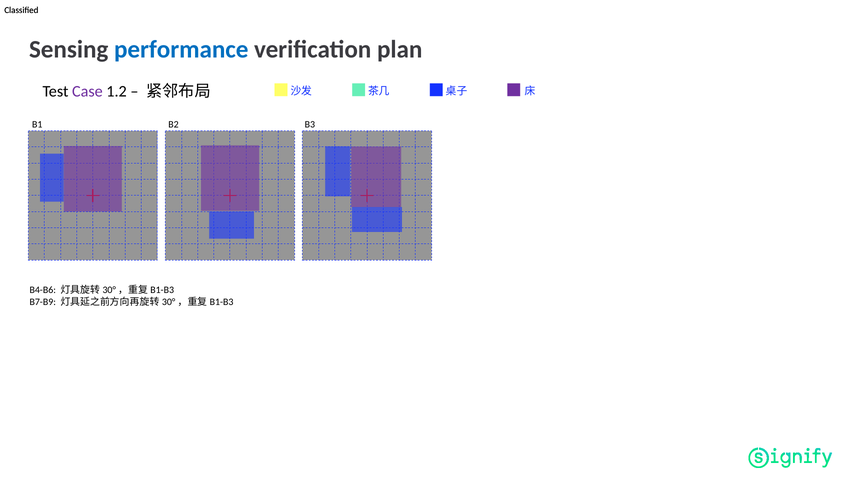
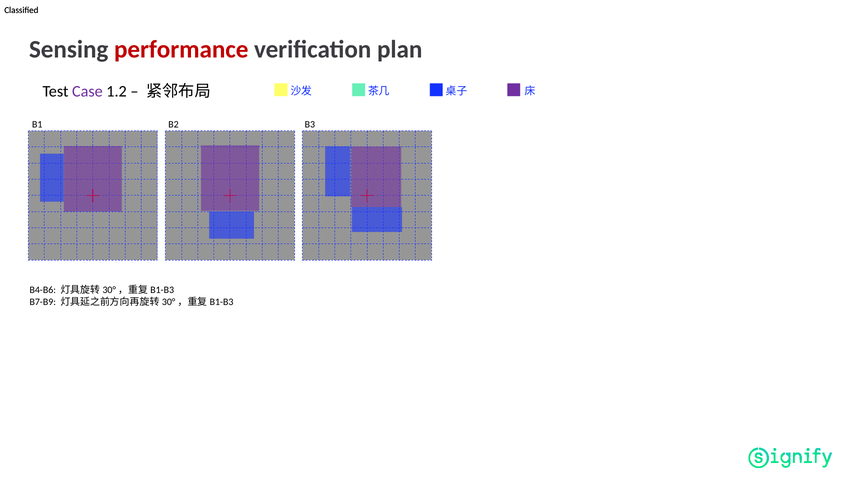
performance colour: blue -> red (181, 50)
